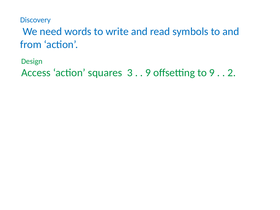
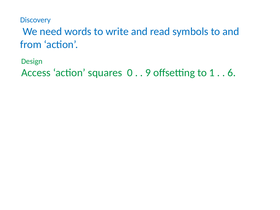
3: 3 -> 0 (130, 73)
to 9: 9 -> 1 (212, 73)
2: 2 -> 6 (232, 73)
